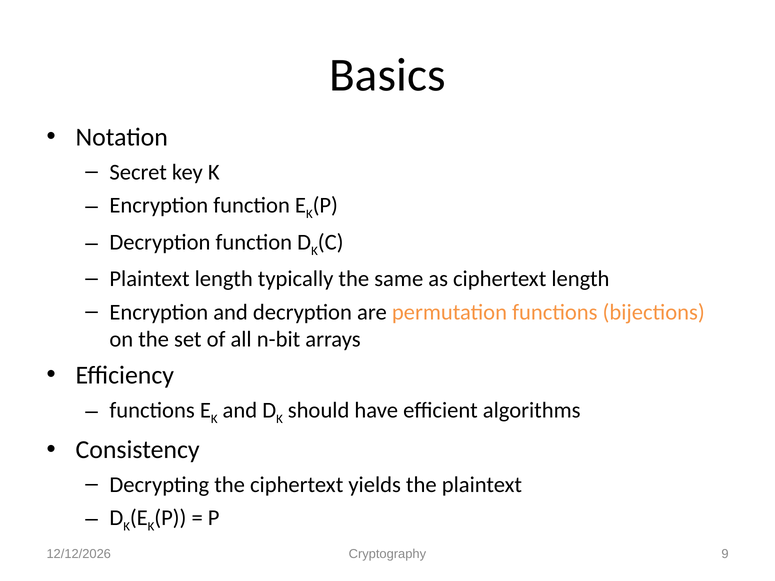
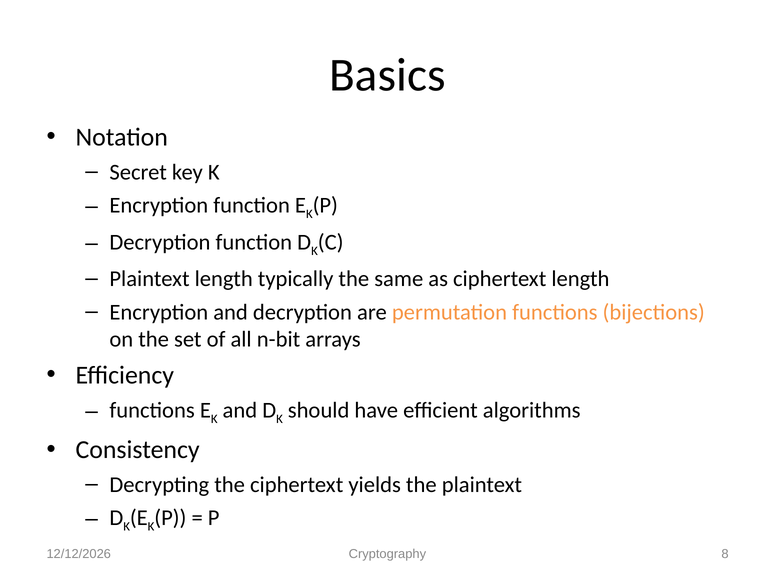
9: 9 -> 8 (725, 554)
